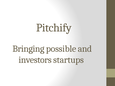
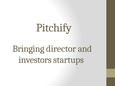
possible: possible -> director (61, 49)
